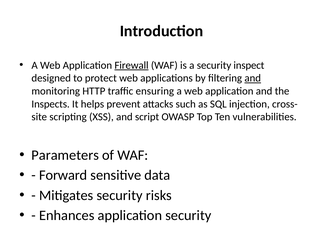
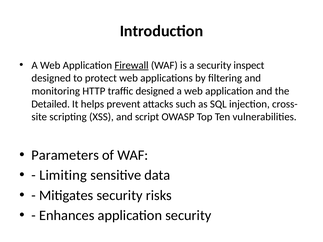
and underline: present -> none (253, 78)
traffic ensuring: ensuring -> designed (155, 91)
Inspects: Inspects -> Detailed (51, 104)
Forward: Forward -> Limiting (63, 175)
